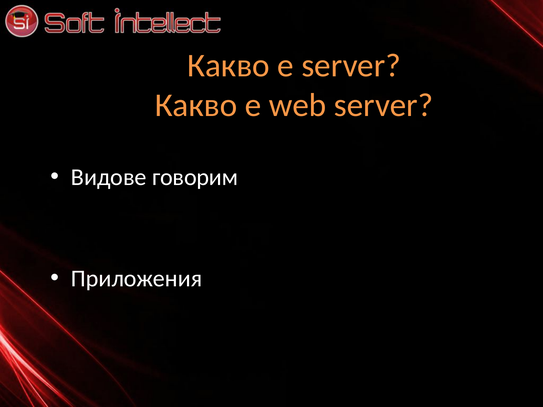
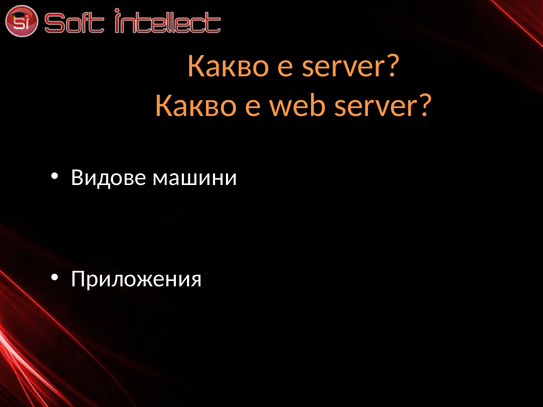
говорим: говорим -> машини (195, 177)
